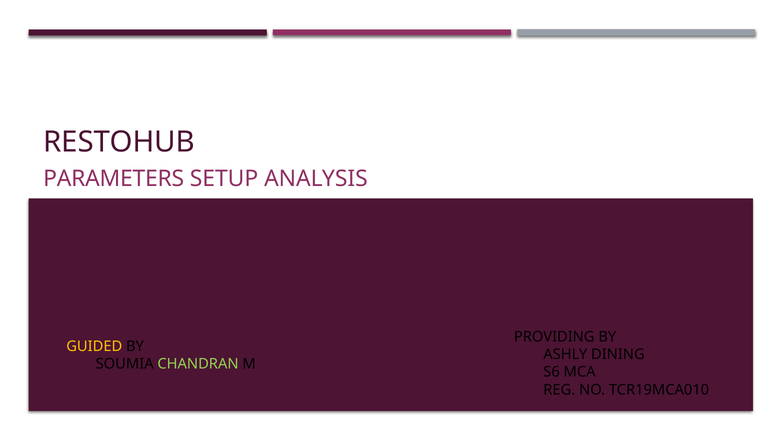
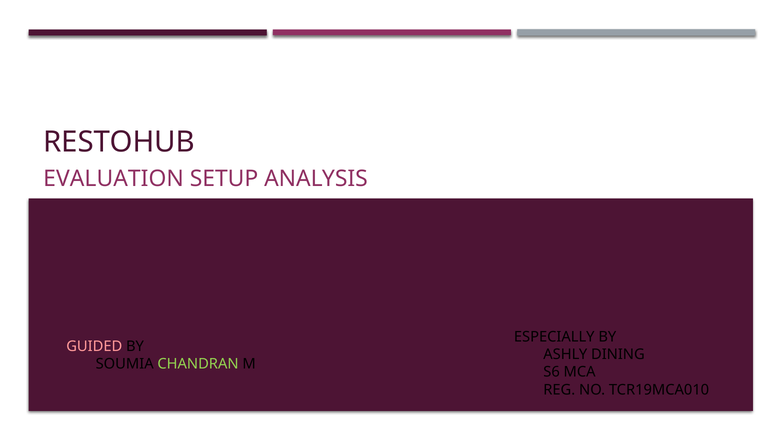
PARAMETERS: PARAMETERS -> EVALUATION (114, 179)
PROVIDING: PROVIDING -> ESPECIALLY (554, 337)
GUIDED colour: yellow -> pink (94, 346)
